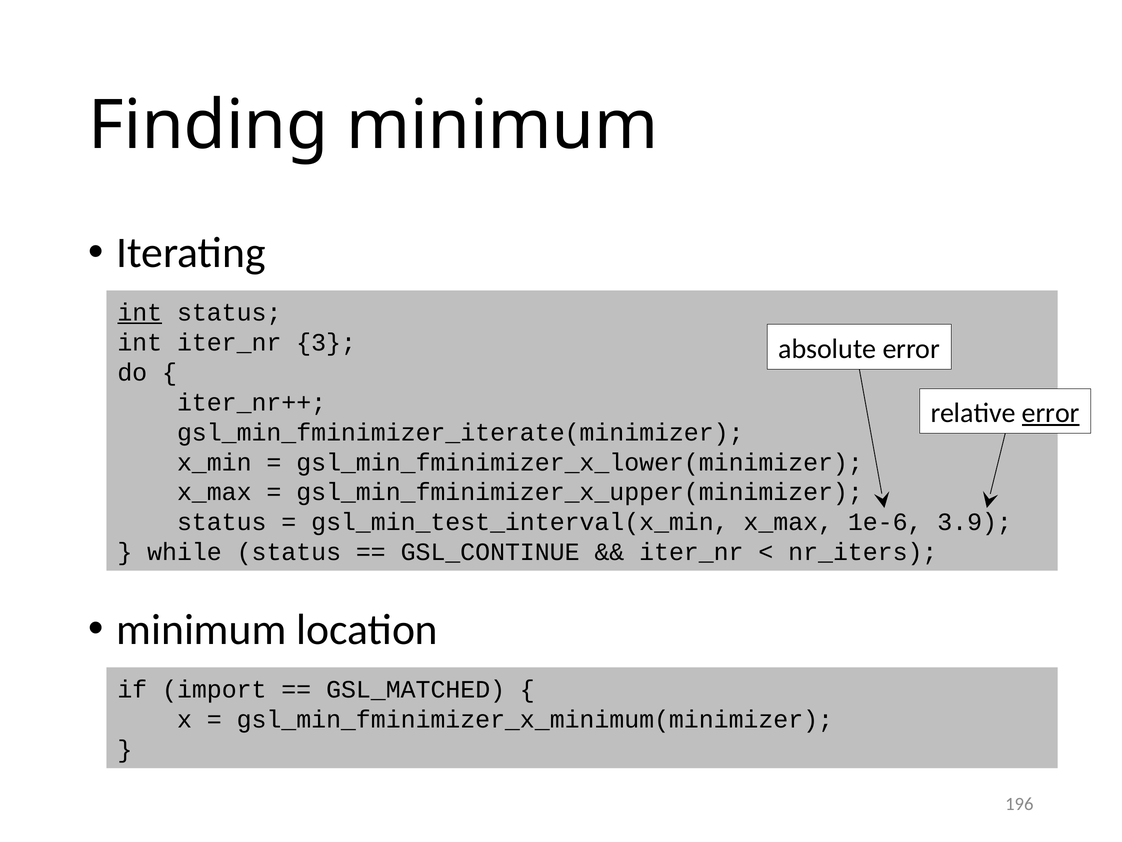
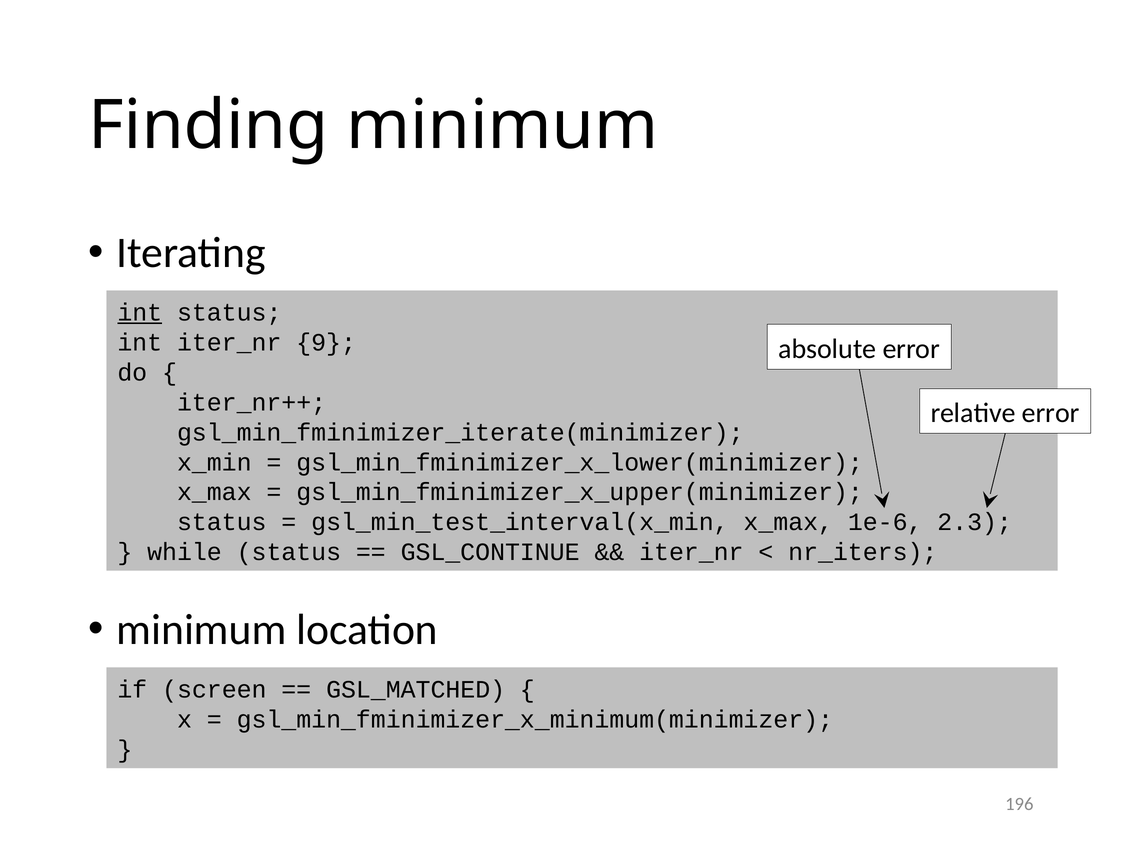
3: 3 -> 9 (326, 342)
error underline: present -> none (1051, 413)
3.9: 3.9 -> 2.3 (975, 522)
import: import -> screen (214, 689)
